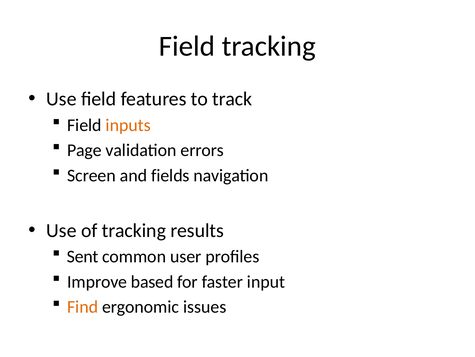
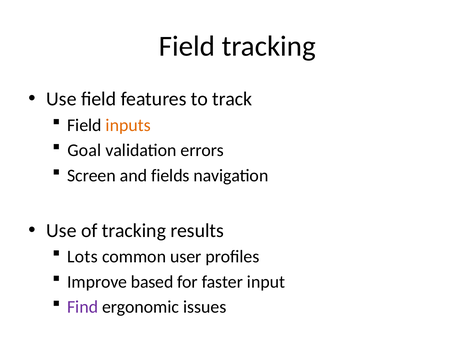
Page: Page -> Goal (84, 150)
Sent: Sent -> Lots (82, 256)
Find colour: orange -> purple (83, 306)
